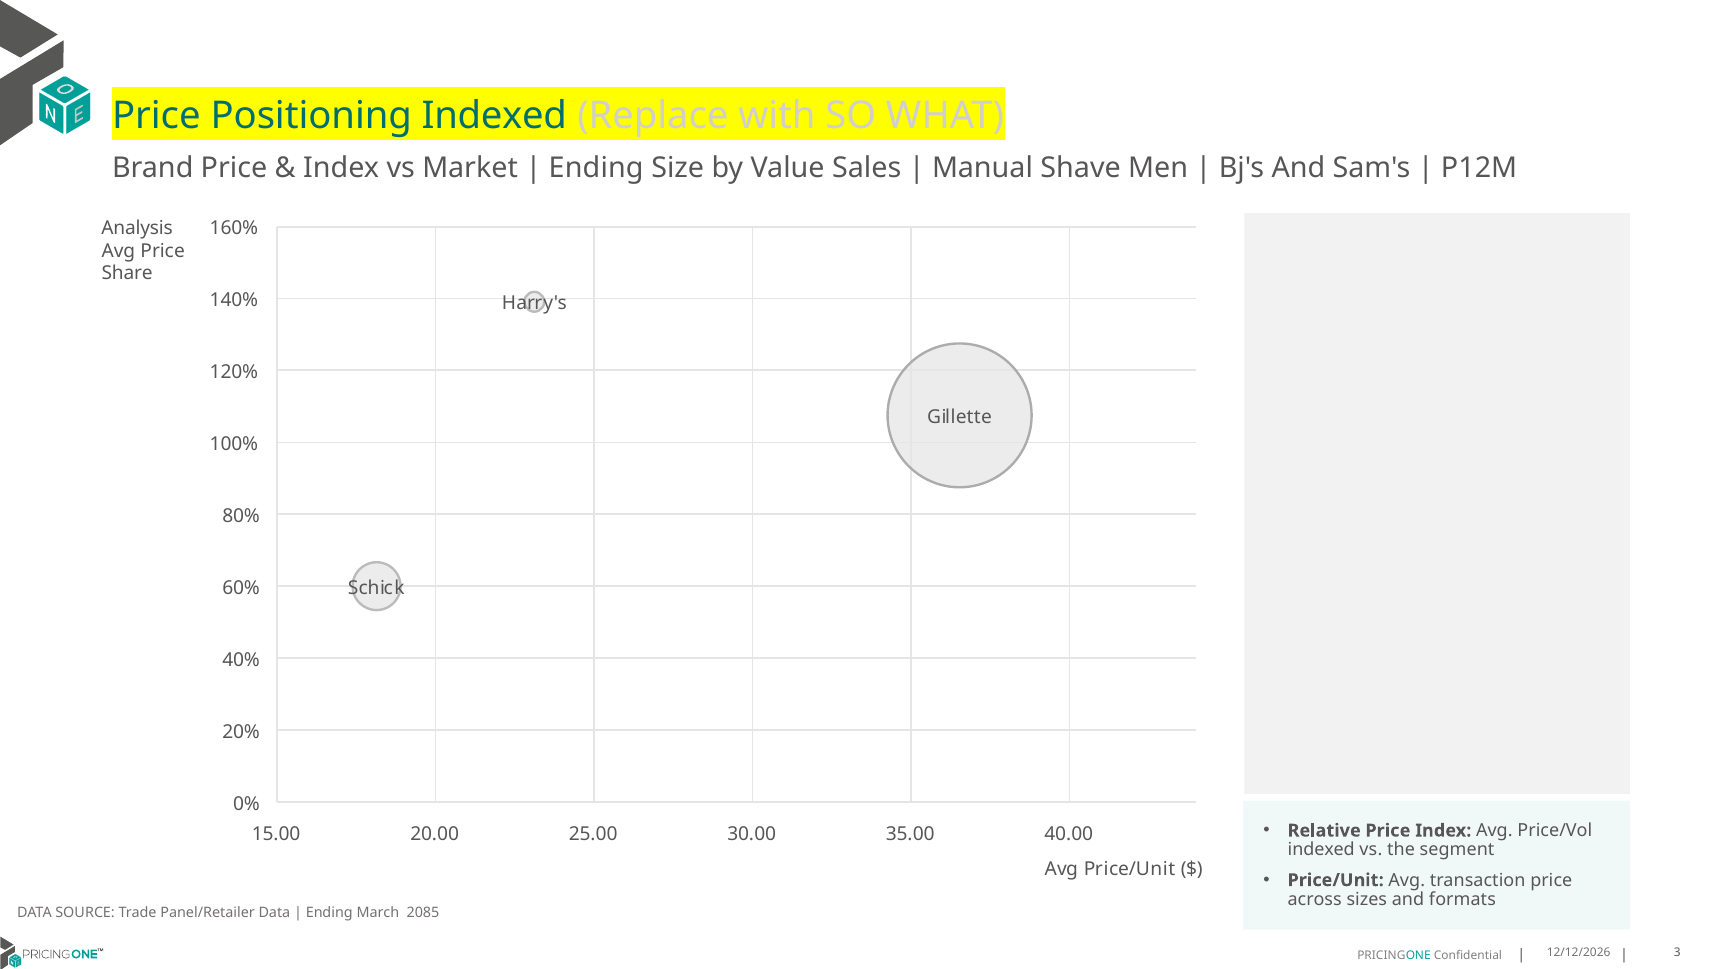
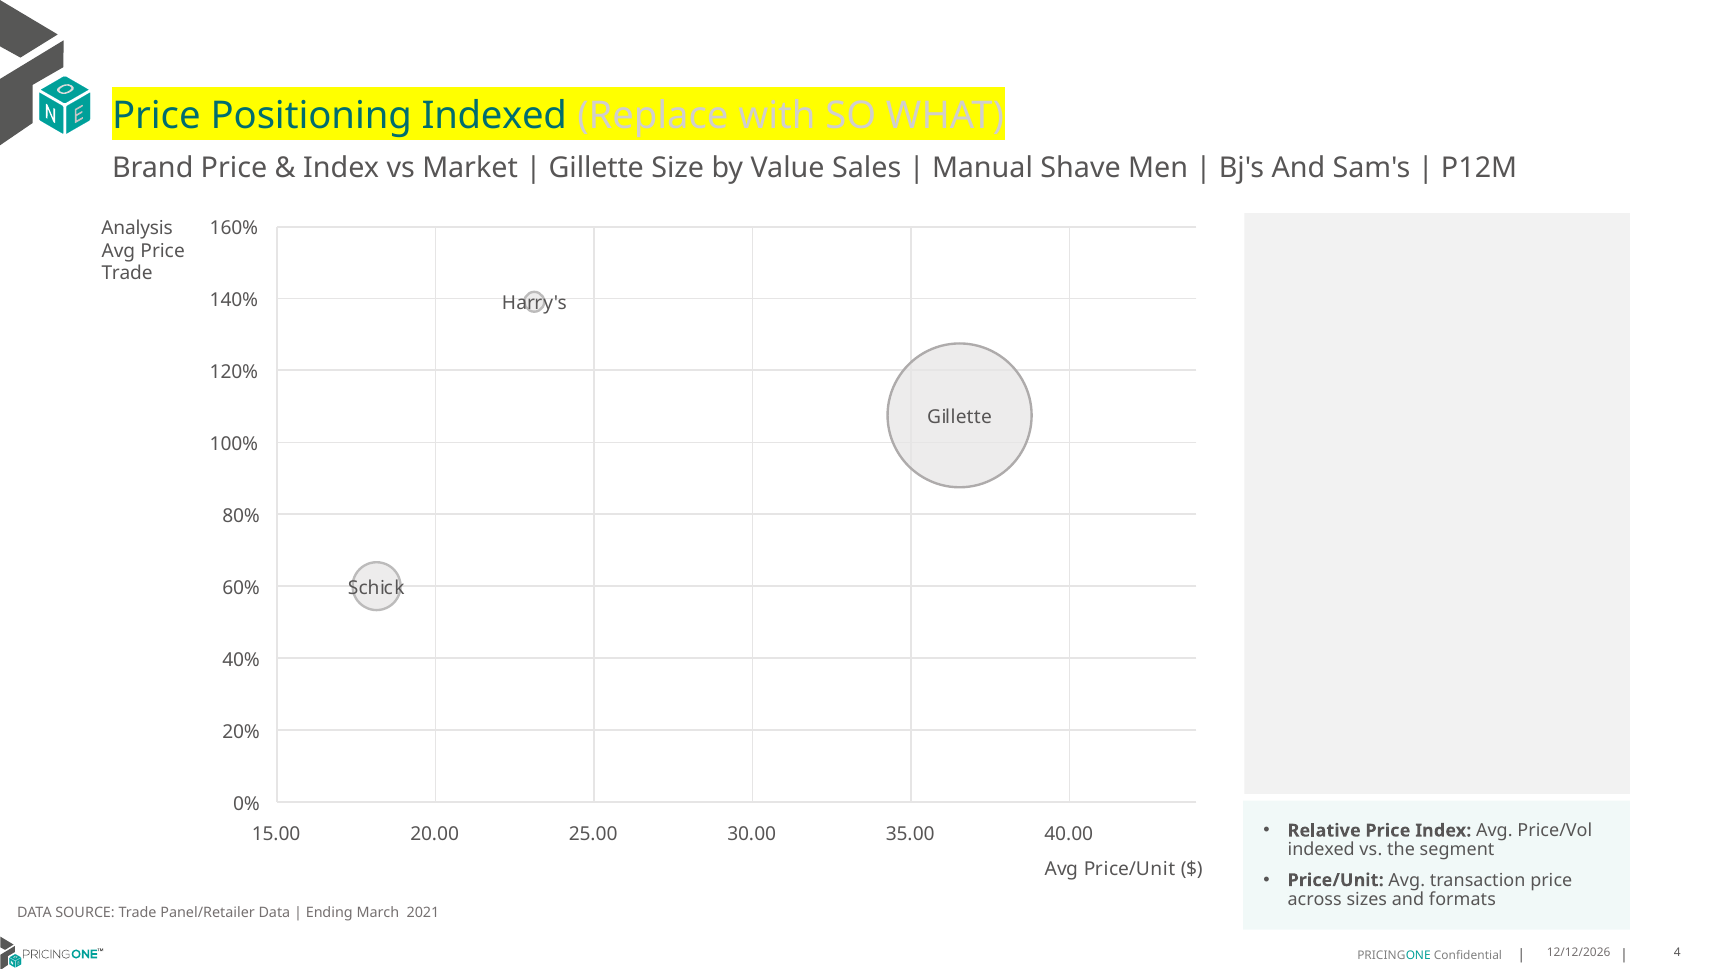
Ending: Ending -> Gillette (596, 168)
Share: Share -> Trade (127, 274)
2085: 2085 -> 2021 (423, 913)
3: 3 -> 4 (1677, 953)
